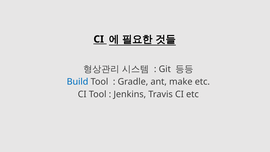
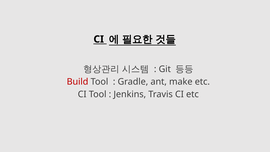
Build colour: blue -> red (78, 82)
